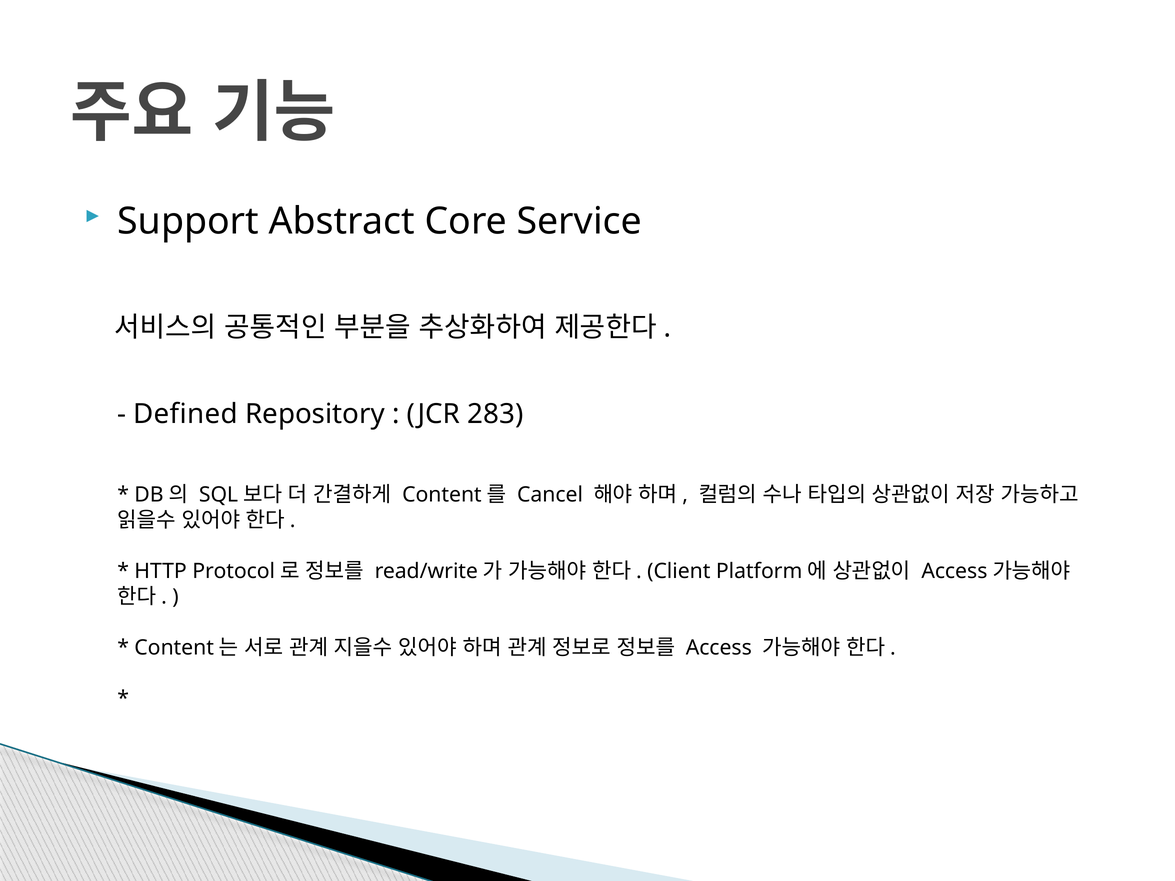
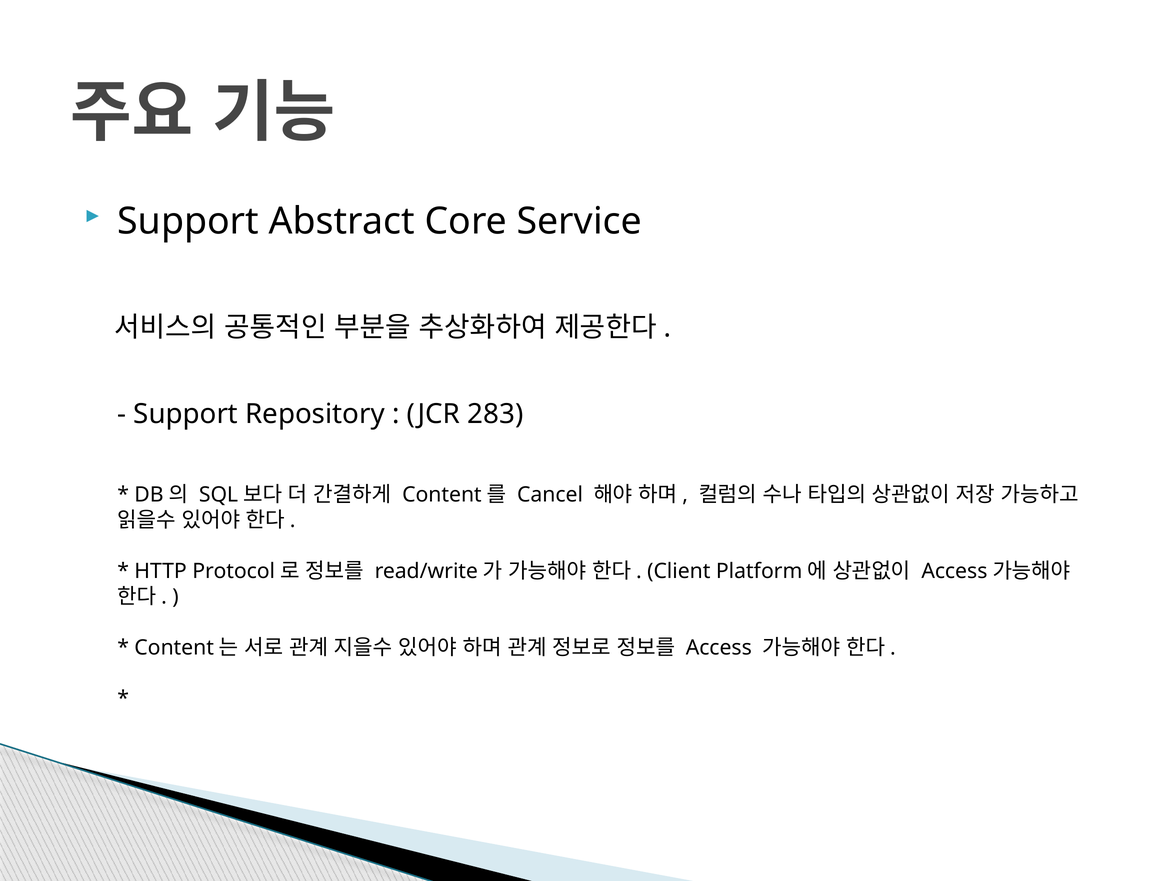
Defined: Defined -> Support (186, 414)
